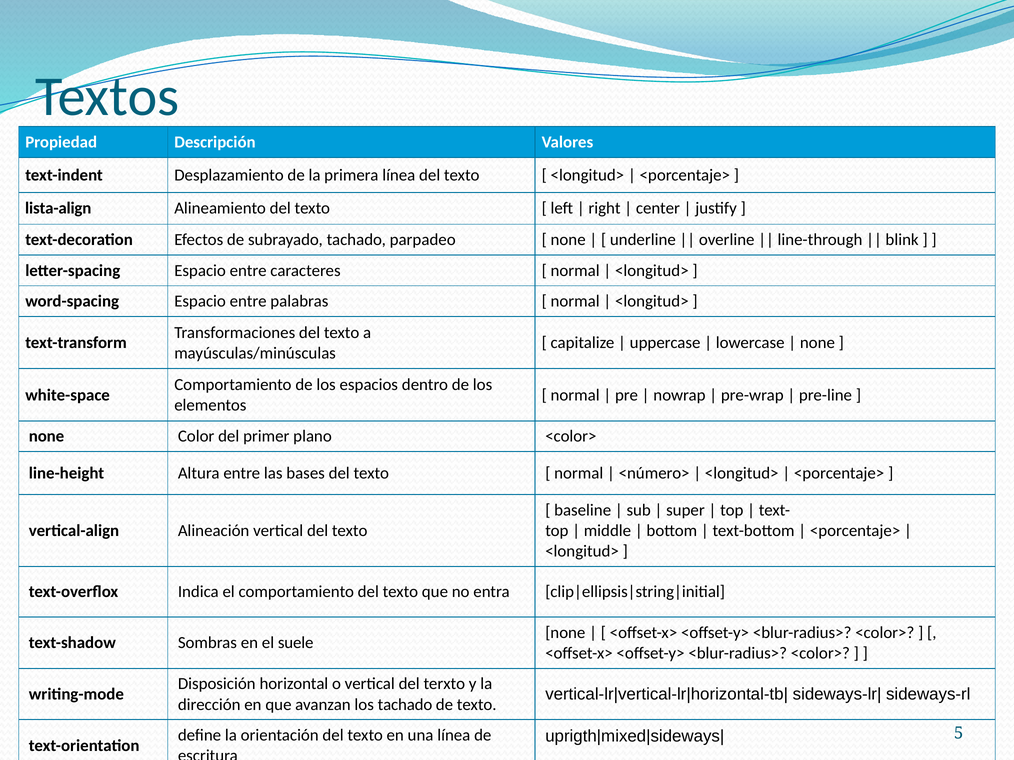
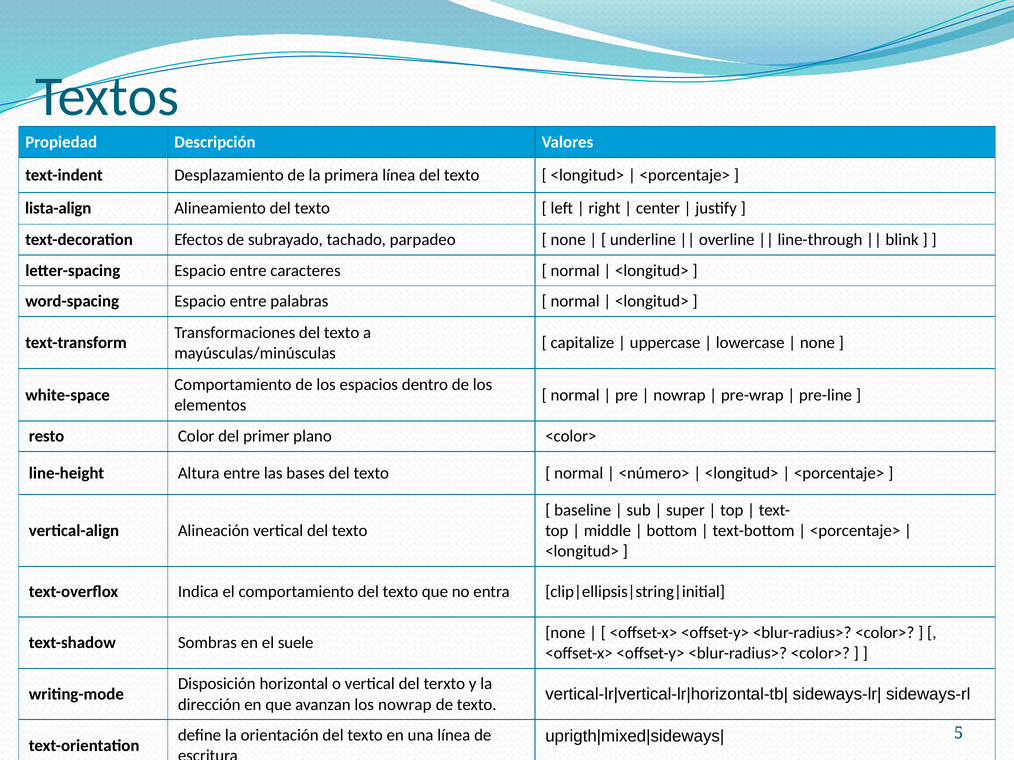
none: none -> resto (47, 437)
los tachado: tachado -> nowrap (405, 705)
